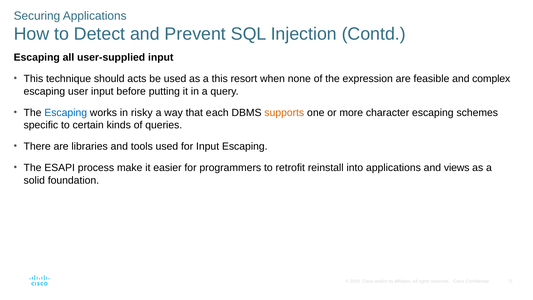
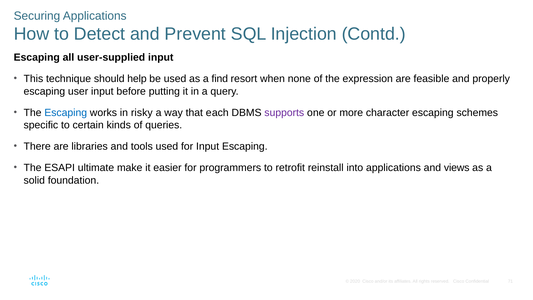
acts: acts -> help (137, 79)
a this: this -> find (220, 79)
complex: complex -> properly (491, 79)
supports colour: orange -> purple (284, 113)
process: process -> ultimate (96, 168)
